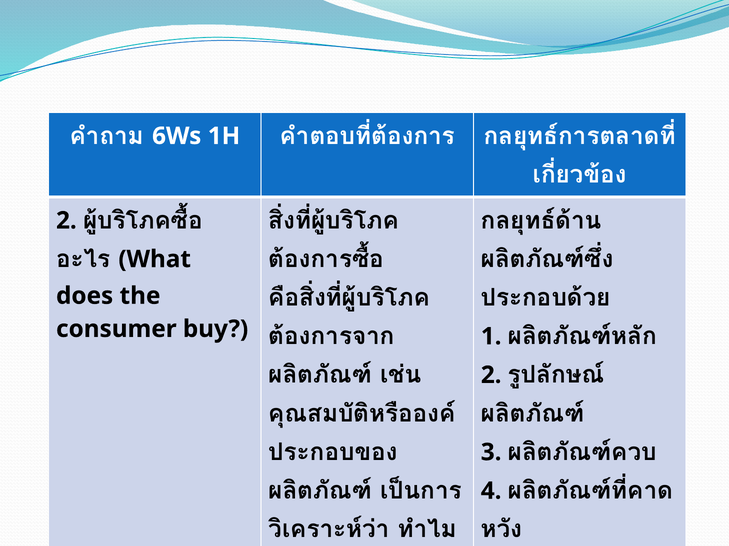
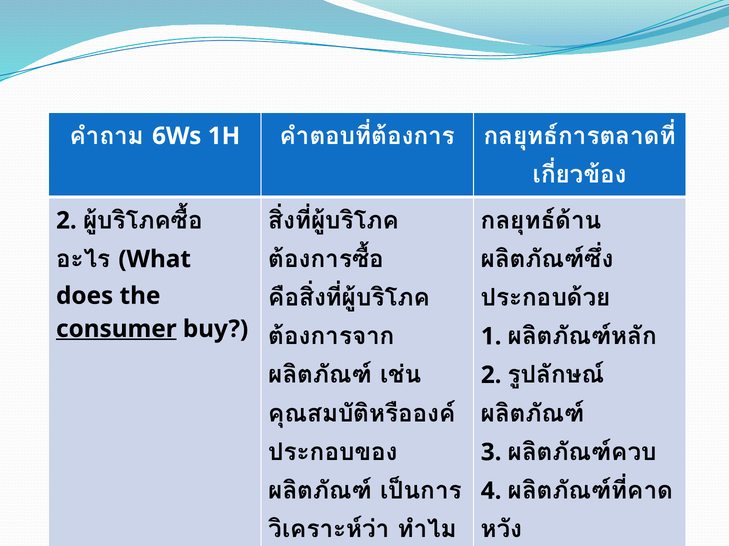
consumer underline: none -> present (116, 329)
